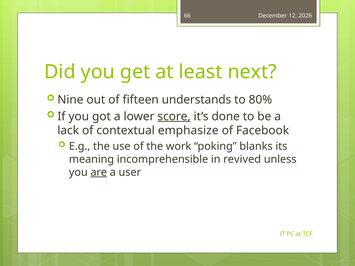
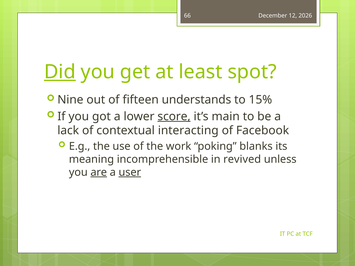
Did underline: none -> present (60, 72)
next: next -> spot (252, 72)
80%: 80% -> 15% (260, 100)
done: done -> main (226, 116)
emphasize: emphasize -> interacting (188, 131)
user underline: none -> present (130, 172)
